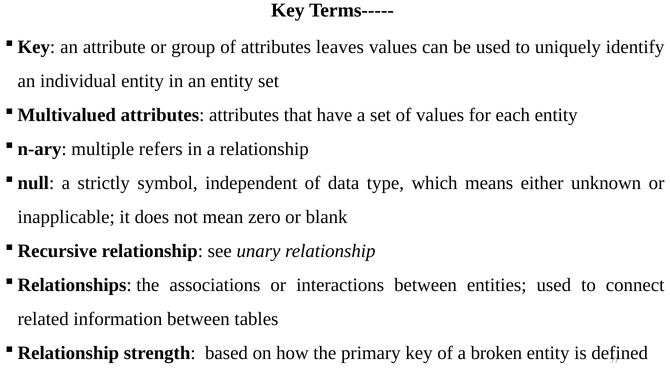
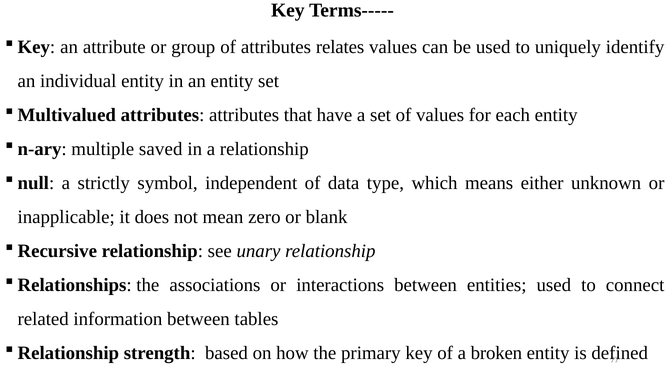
leaves: leaves -> relates (340, 47)
refers: refers -> saved (161, 149)
